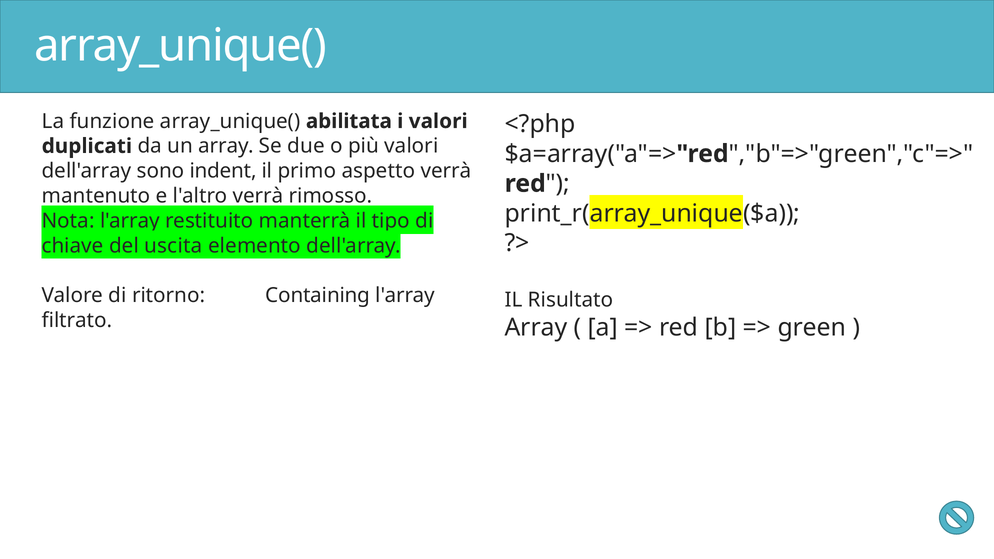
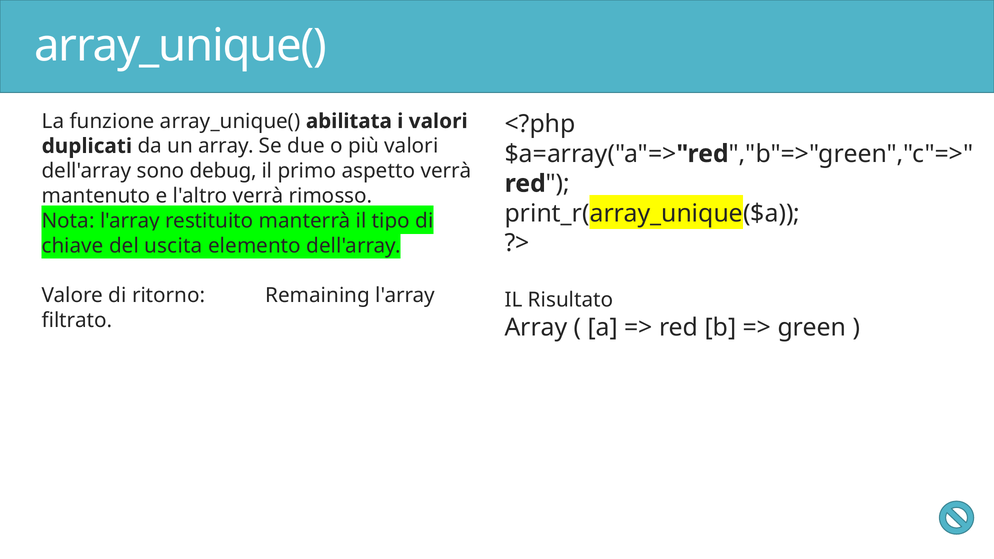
indent: indent -> debug (223, 171)
Containing: Containing -> Remaining (318, 295)
